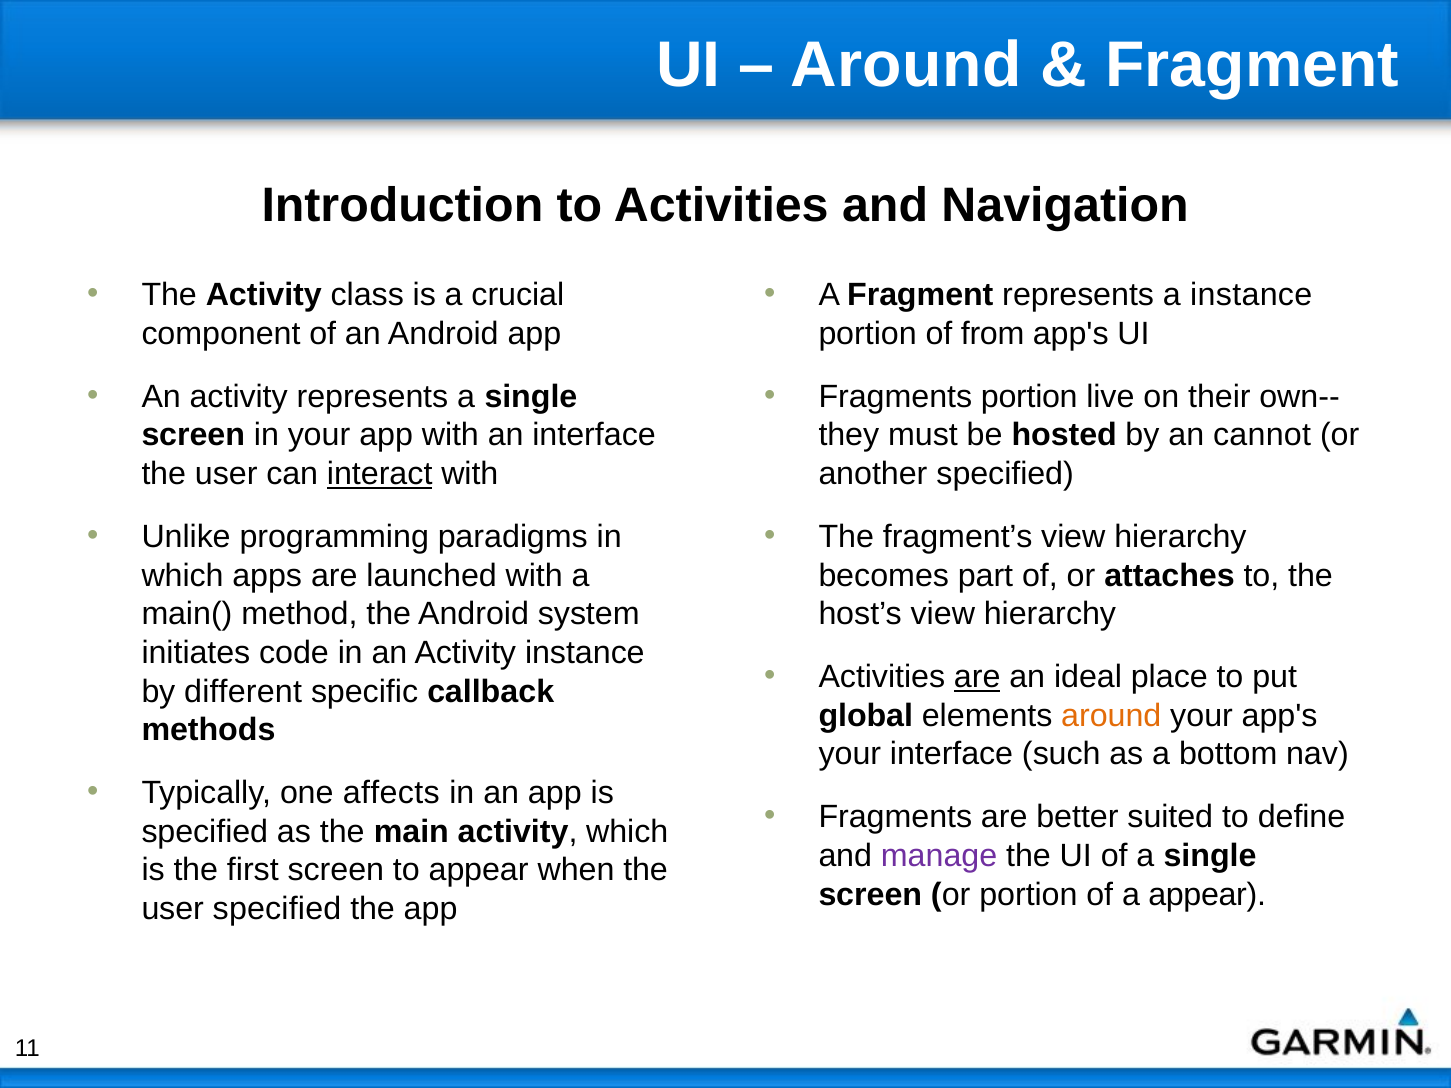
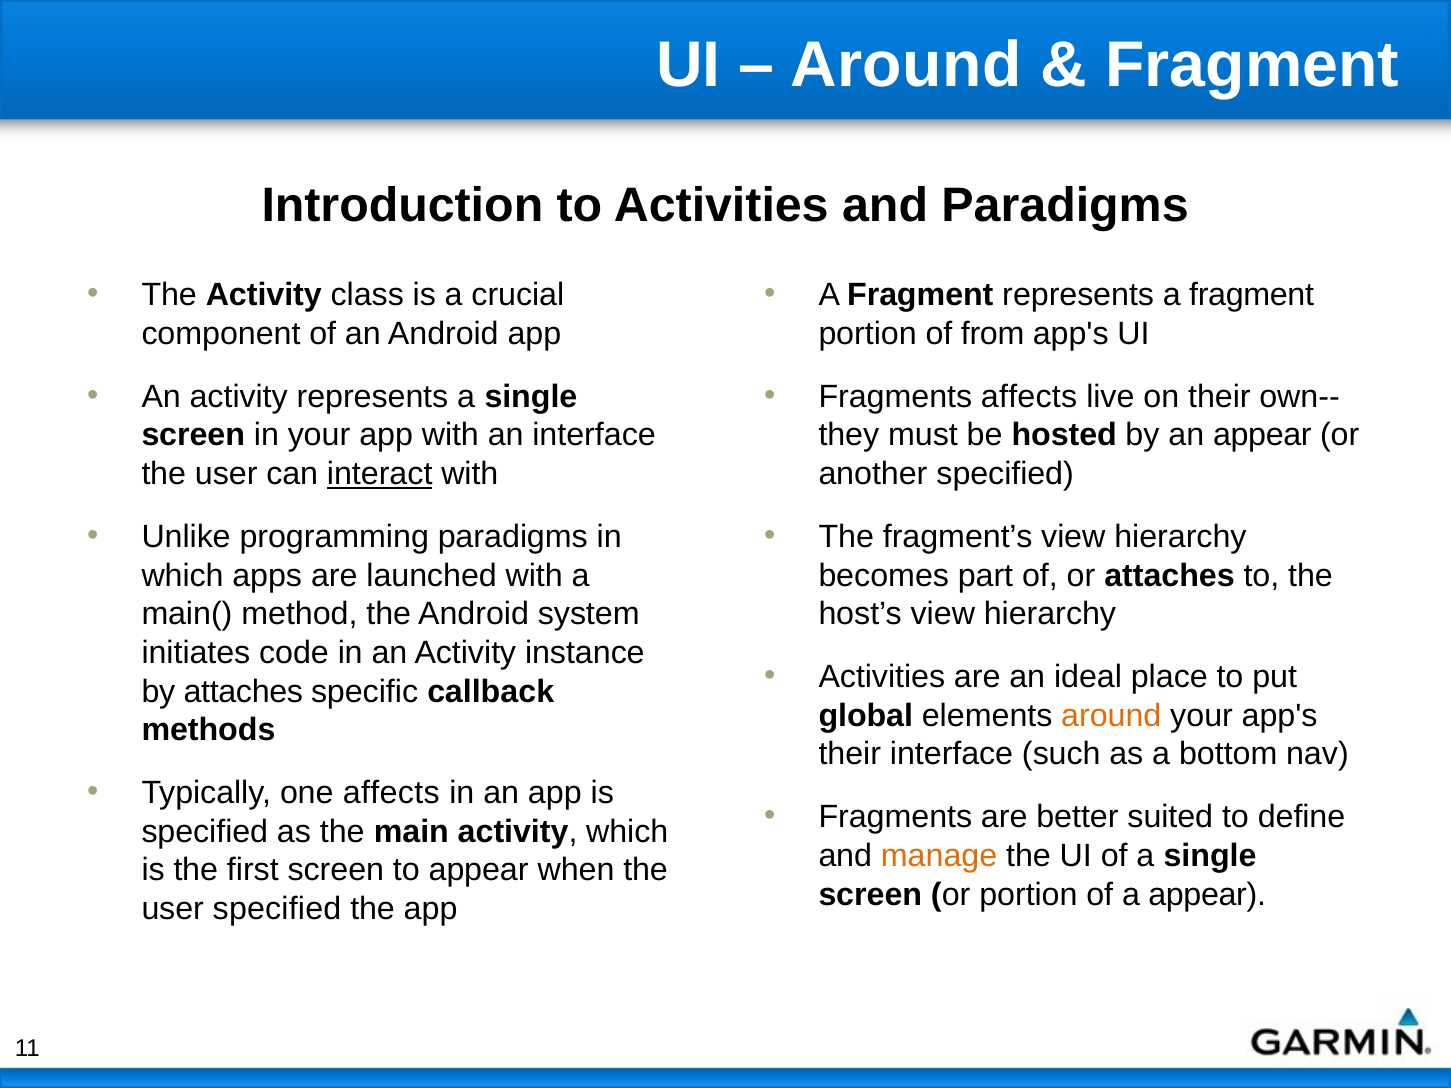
and Navigation: Navigation -> Paradigms (1065, 206)
represents a instance: instance -> fragment (1252, 295)
Fragments portion: portion -> affects (1029, 397)
an cannot: cannot -> appear (1262, 435)
are underline: present -> none (977, 677)
by different: different -> attaches (243, 692)
your: your -> their (850, 754)
manage colour: purple -> orange (939, 856)
